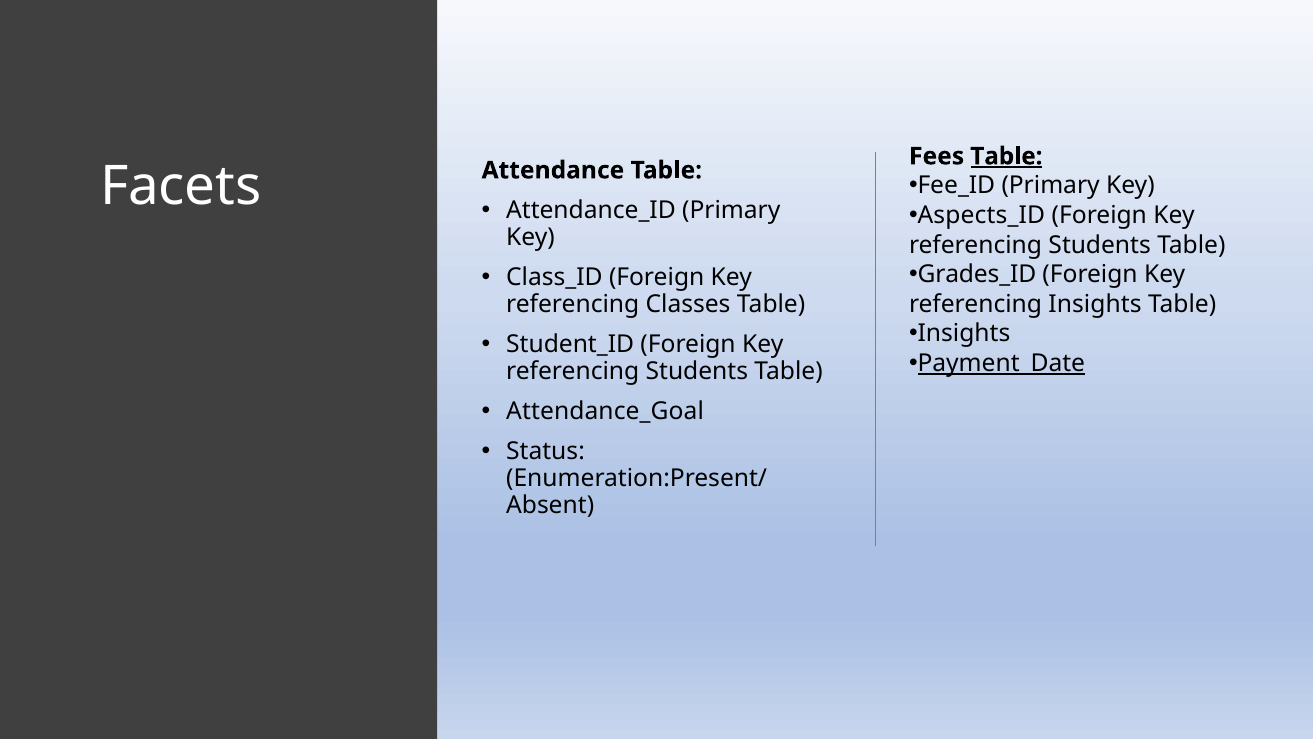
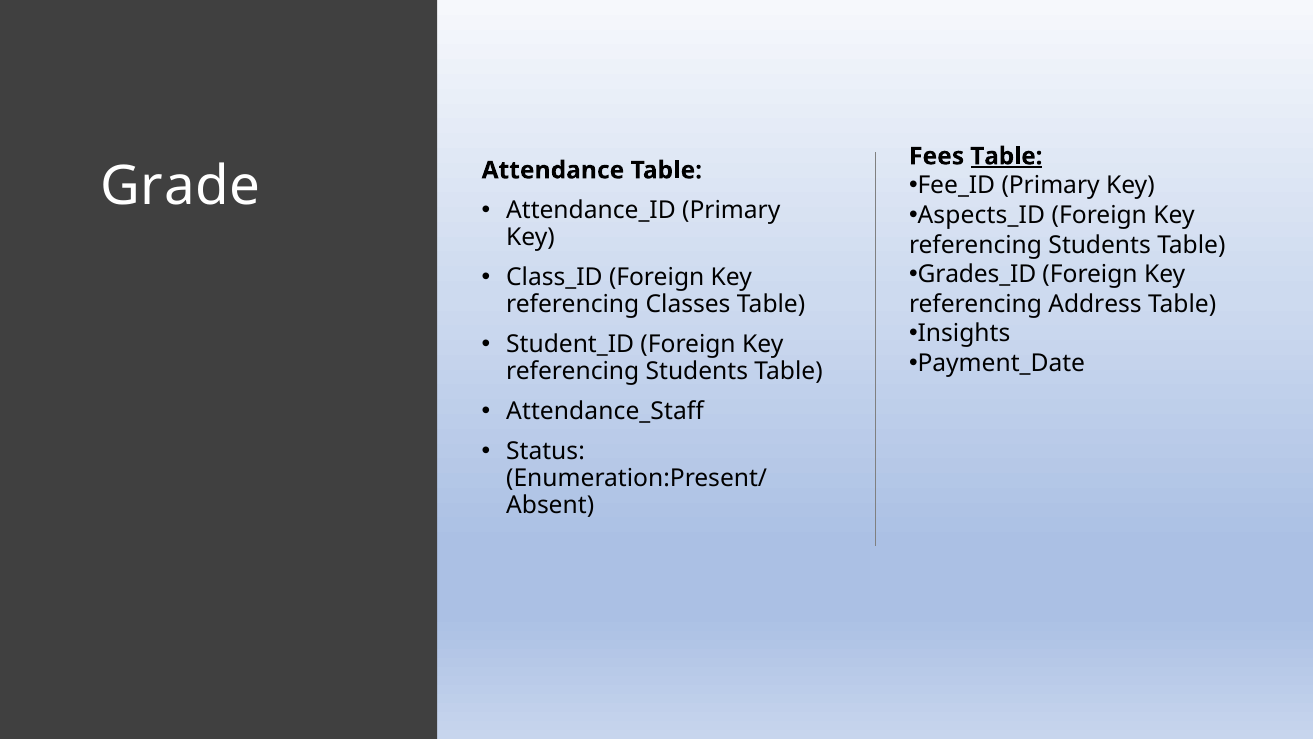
Facets: Facets -> Grade (180, 186)
referencing Insights: Insights -> Address (1095, 304)
Payment_Date underline: present -> none (1001, 363)
Attendance_Goal: Attendance_Goal -> Attendance_Staff (605, 411)
